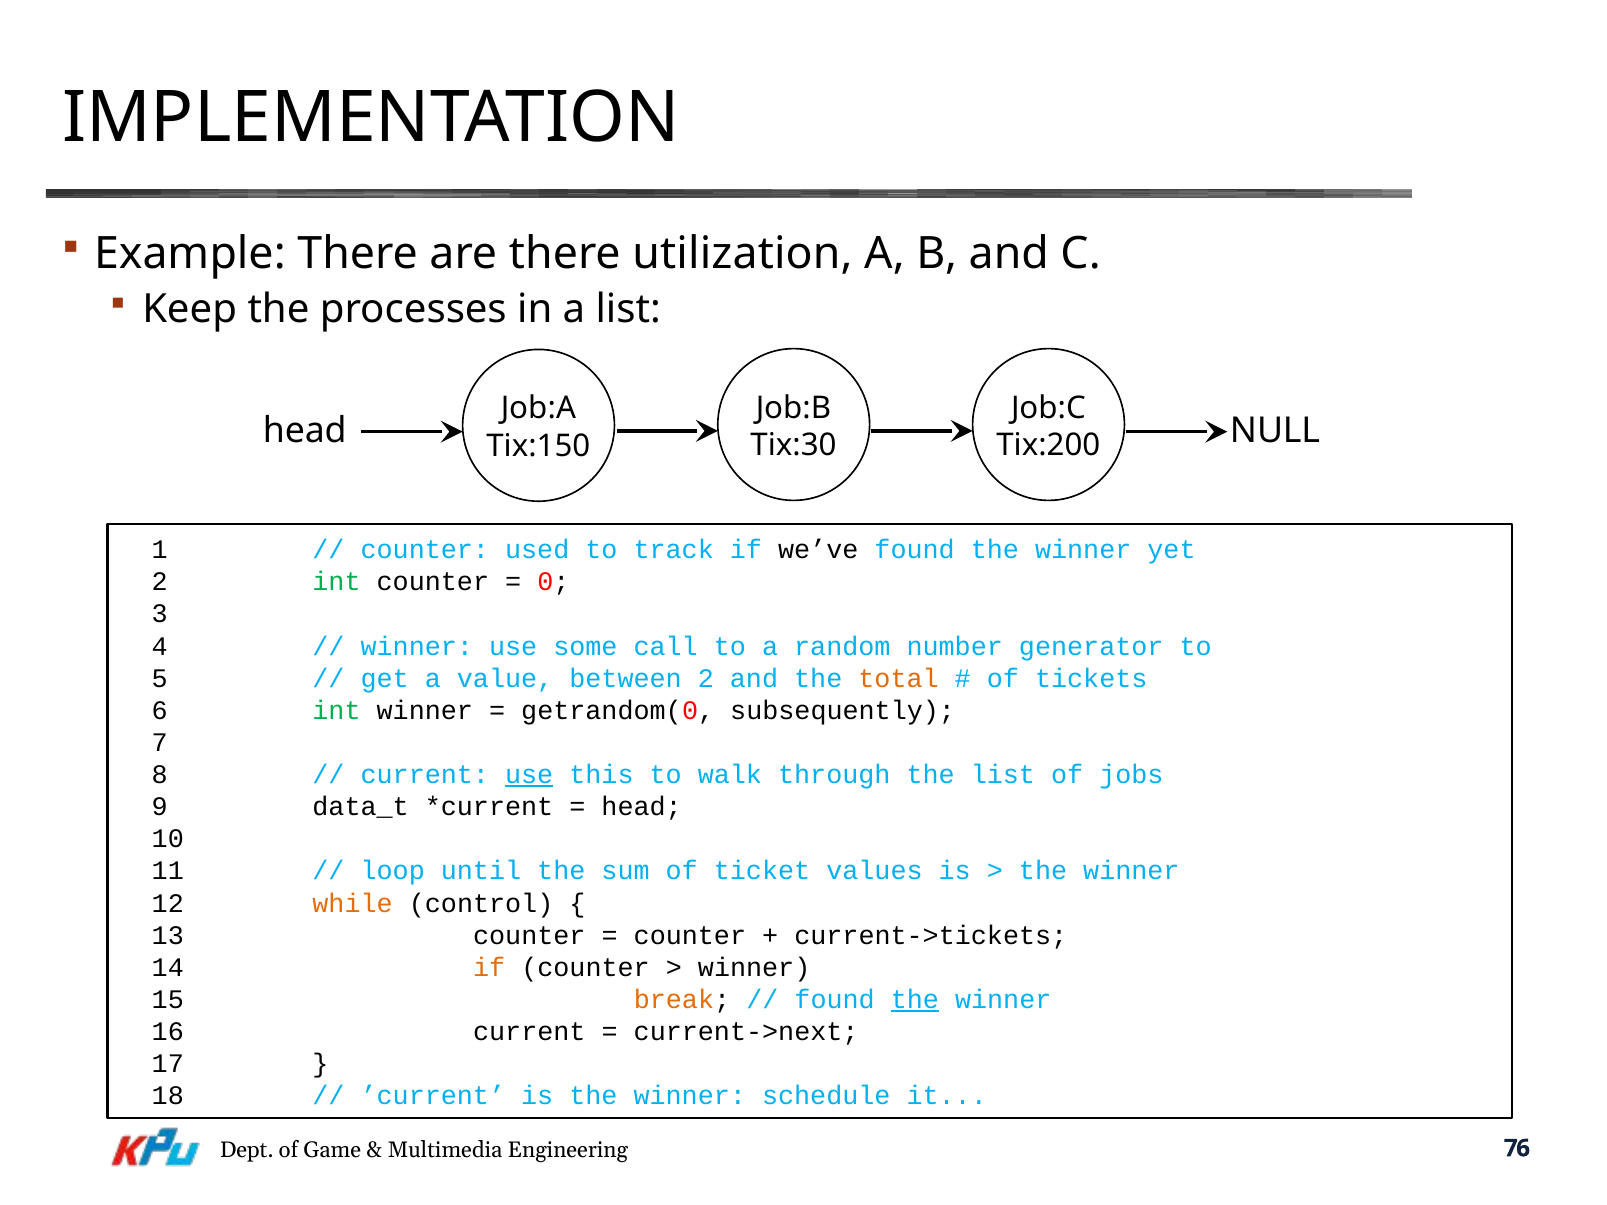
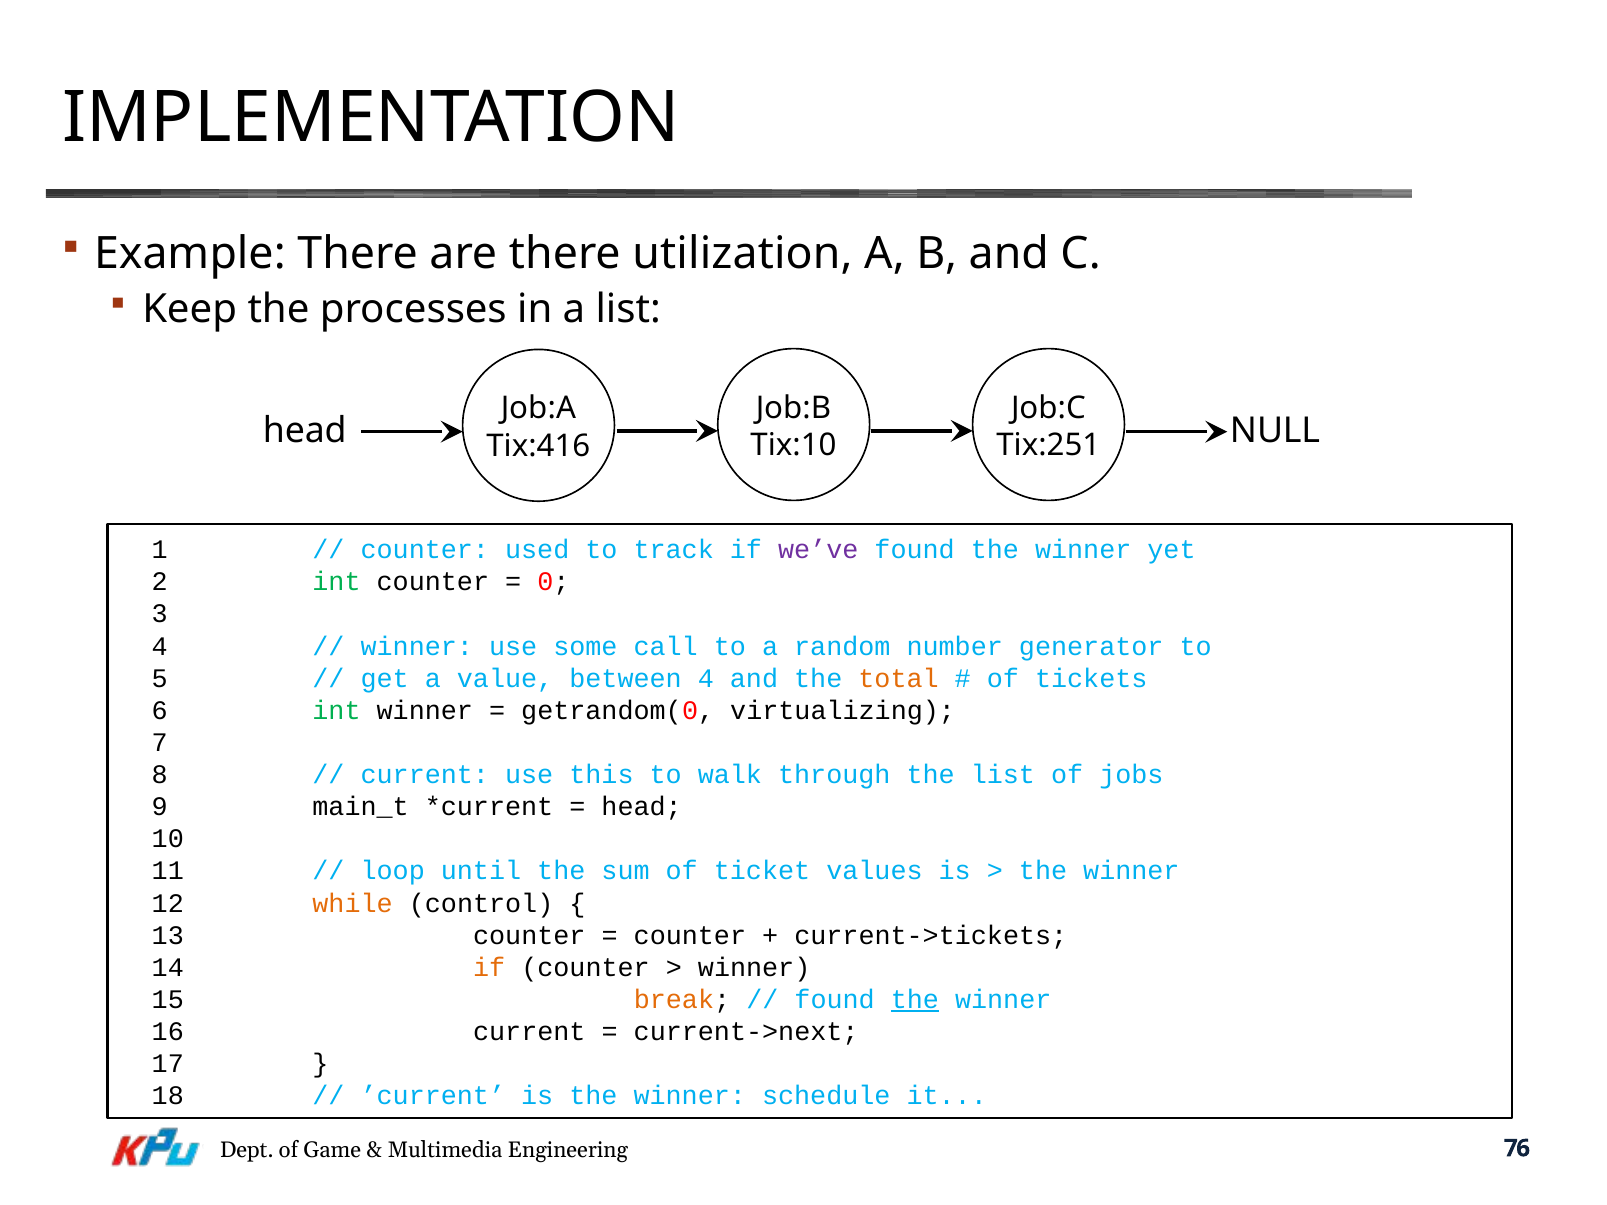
Tix:30: Tix:30 -> Tix:10 (794, 445)
Tix:200: Tix:200 -> Tix:251 (1048, 445)
Tix:150: Tix:150 -> Tix:416 (538, 446)
we’ve colour: black -> purple (818, 550)
between 2: 2 -> 4 (706, 678)
subsequently: subsequently -> virtualizing (843, 711)
use underline: present -> none (529, 775)
data_t: data_t -> main_t (361, 807)
